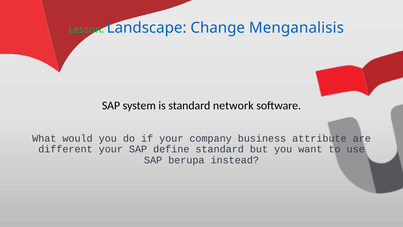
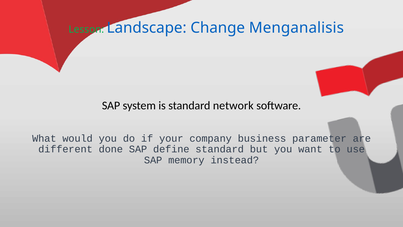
attribute: attribute -> parameter (319, 138)
different your: your -> done (111, 149)
berupa: berupa -> memory (186, 160)
